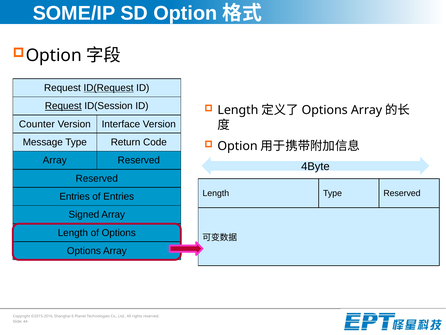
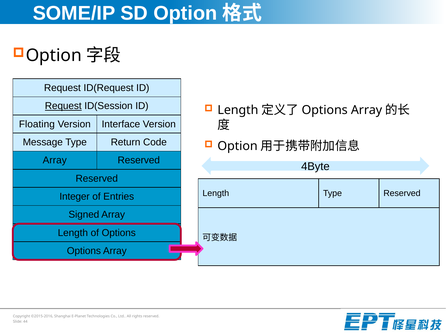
ID(Request underline: present -> none (109, 88)
Counter: Counter -> Floating (37, 124)
Entries: Entries -> Integer (75, 196)
